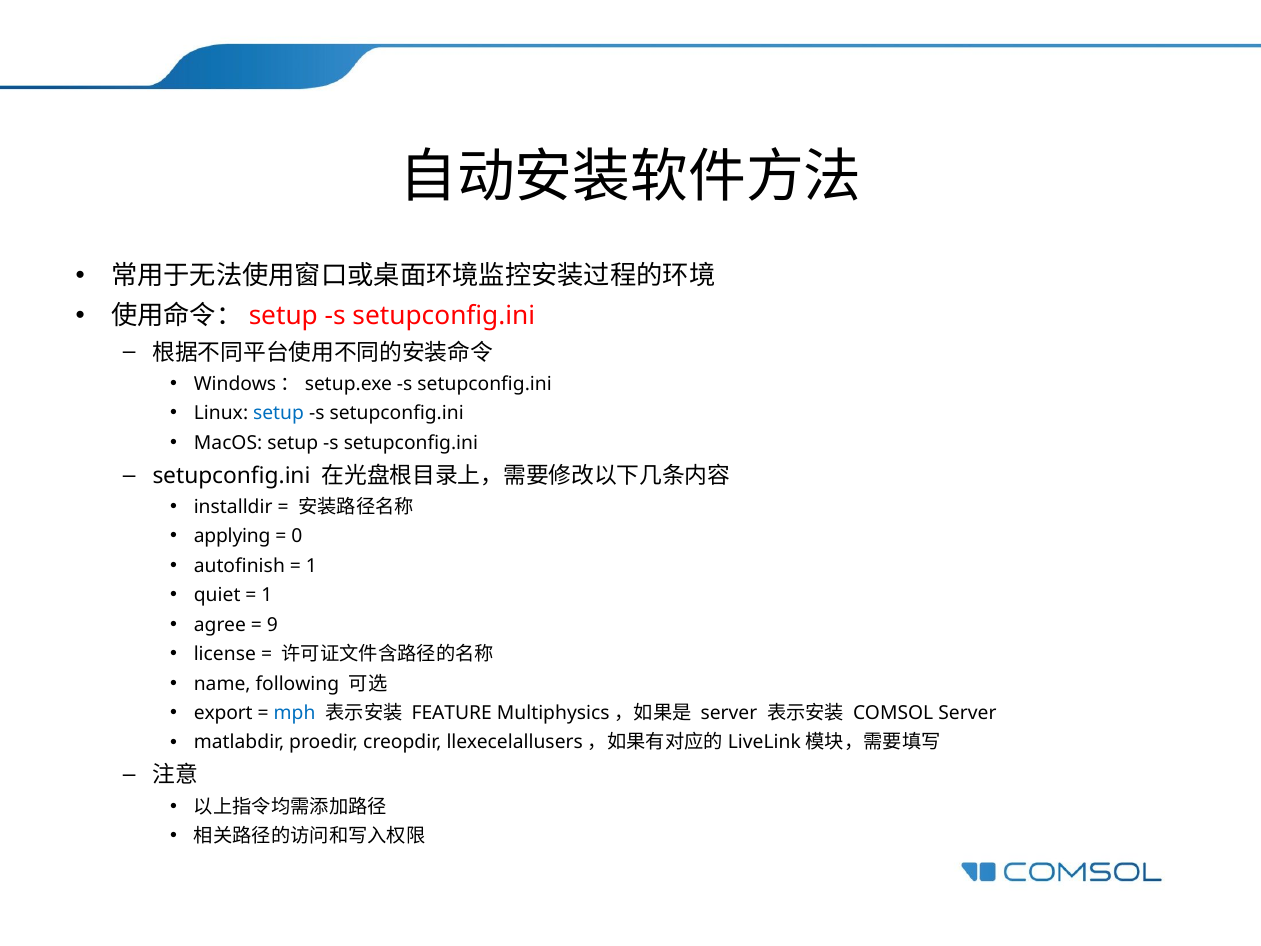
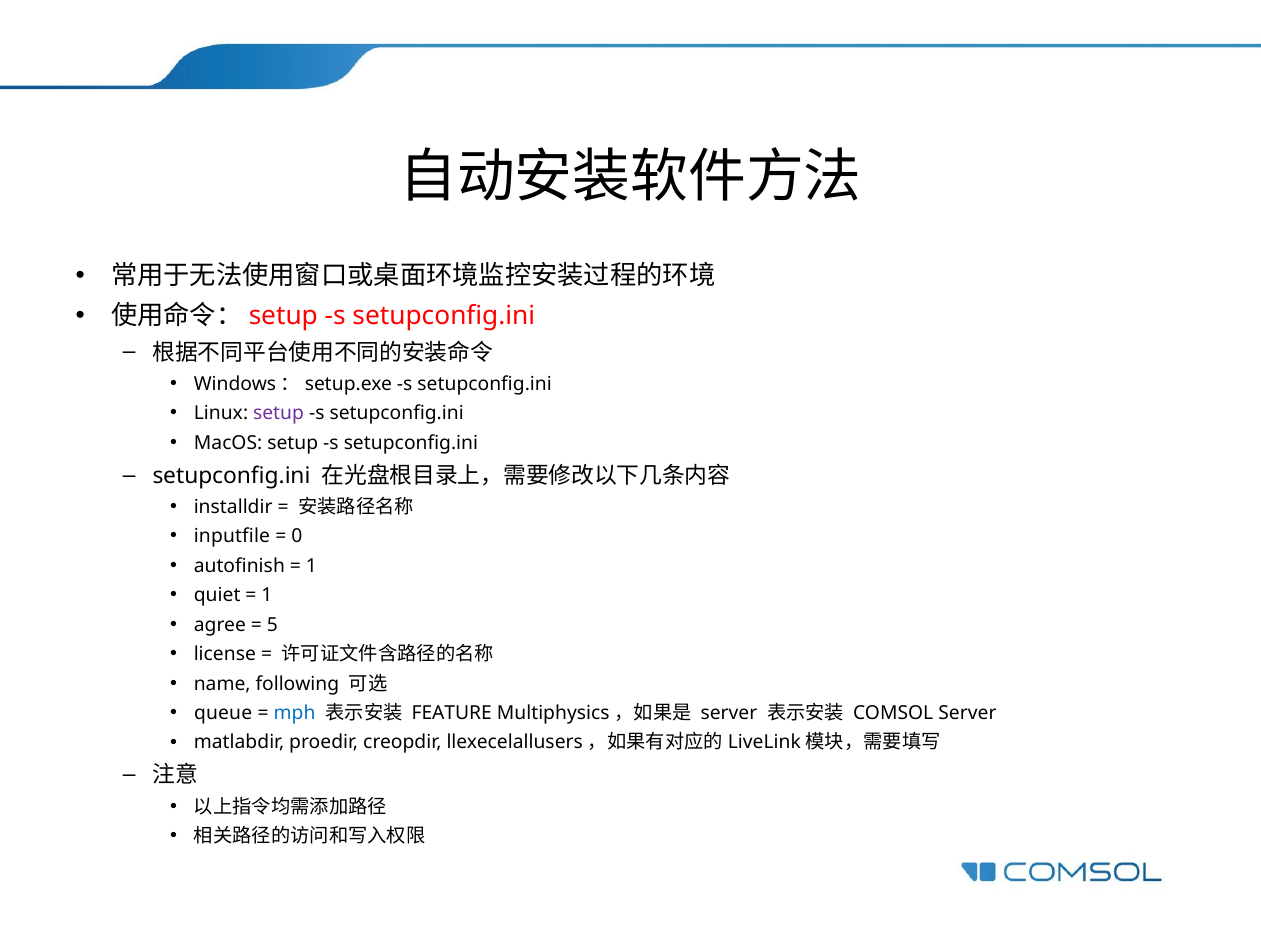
setup colour: blue -> purple (278, 413)
applying: applying -> inputfile (232, 536)
9: 9 -> 5 (272, 625)
export: export -> queue (223, 713)
